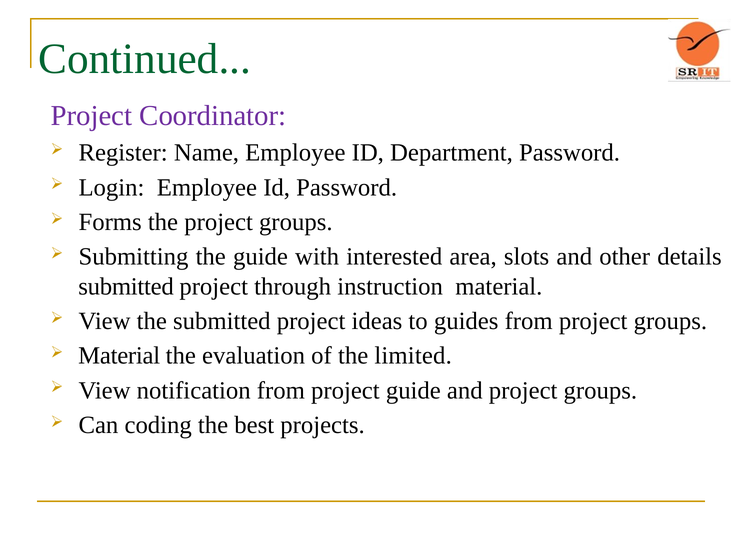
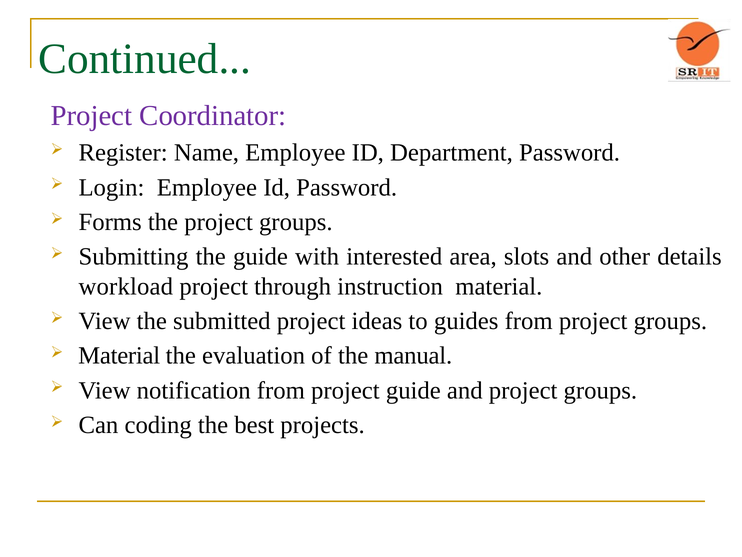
submitted: submitted -> workload (126, 286)
limited: limited -> manual (413, 355)
